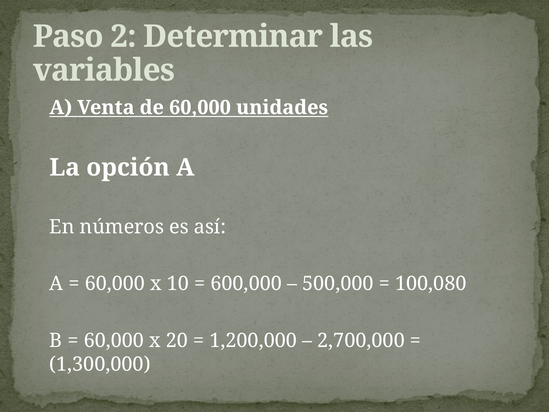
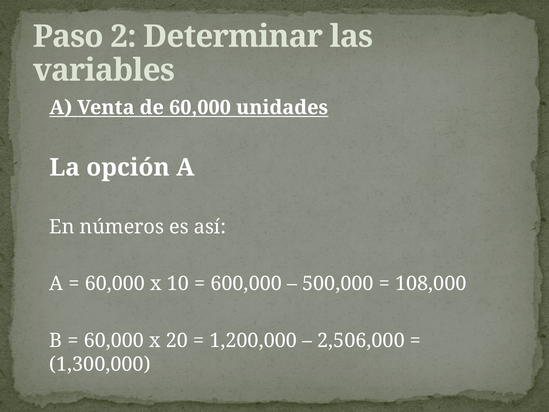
100,080: 100,080 -> 108,000 (431, 284)
2,700,000: 2,700,000 -> 2,506,000 (361, 340)
